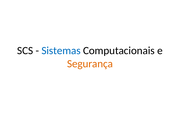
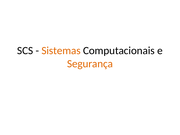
Sistemas colour: blue -> orange (61, 51)
